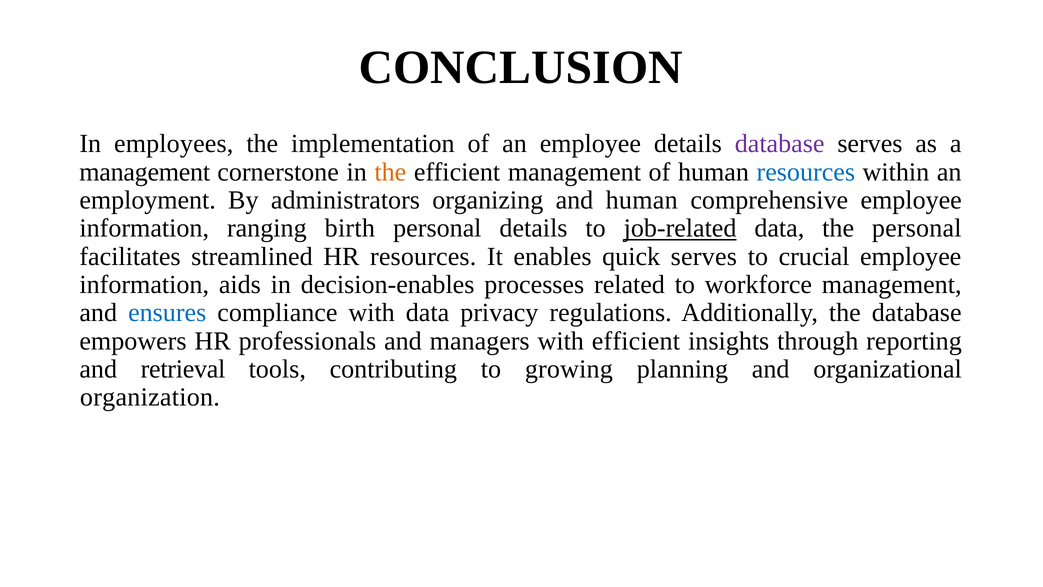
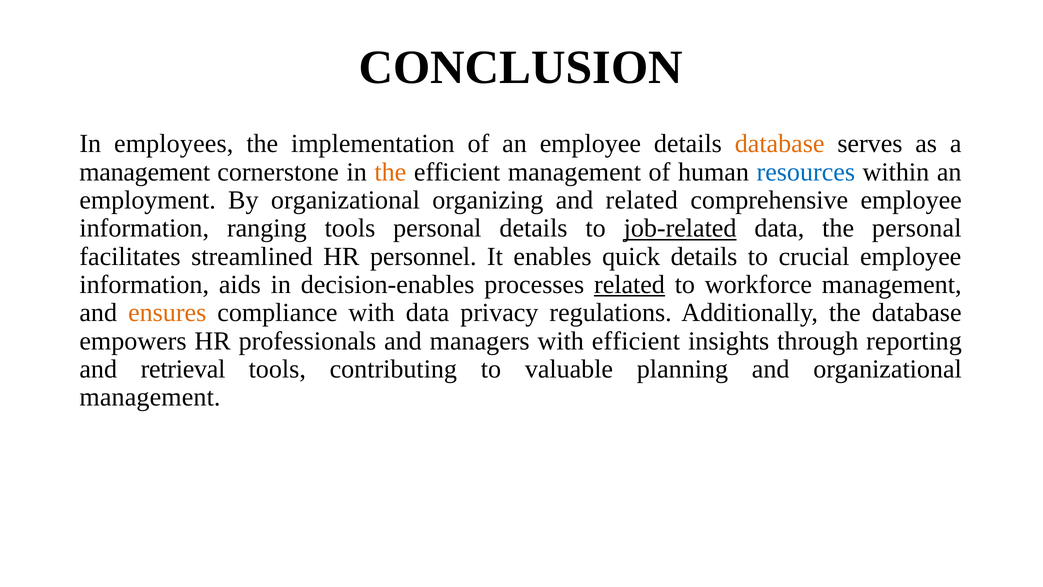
database colour: purple -> orange (780, 144)
By administrators: administrators -> organizational (345, 200)
and human: human -> related (642, 200)
ranging birth: birth -> tools (350, 228)
HR resources: resources -> personnel (423, 256)
quick serves: serves -> details (704, 256)
related underline: none -> present (629, 285)
ensures colour: blue -> orange (167, 313)
growing: growing -> valuable (569, 369)
organization: organization -> management (150, 397)
